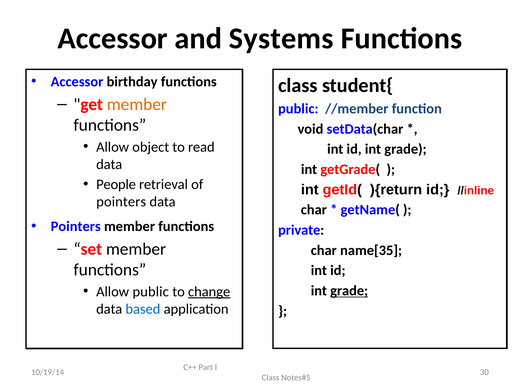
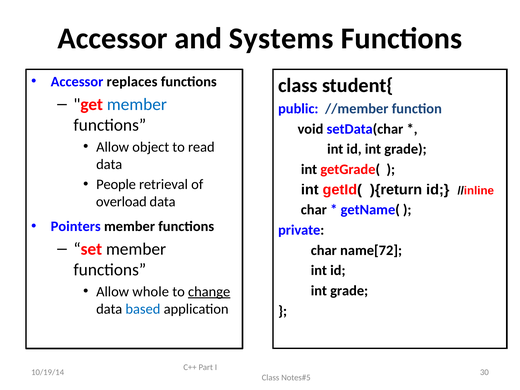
birthday: birthday -> replaces (132, 82)
member colour: orange -> blue (137, 104)
pointers: pointers -> overload (121, 202)
name[35: name[35 -> name[72 (371, 250)
Allow public: public -> whole (151, 292)
grade underline: present -> none (349, 291)
